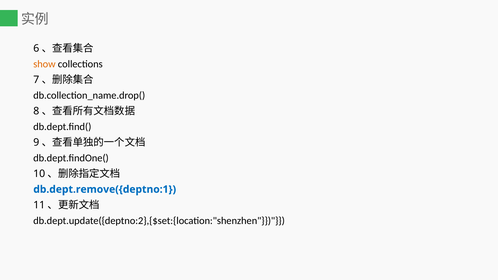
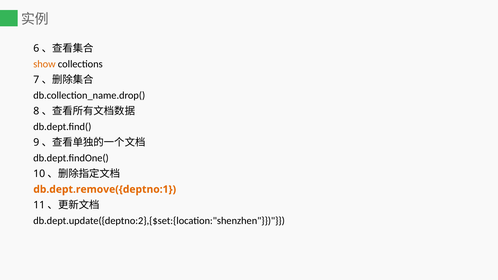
db.dept.remove({deptno:1 colour: blue -> orange (105, 189)
